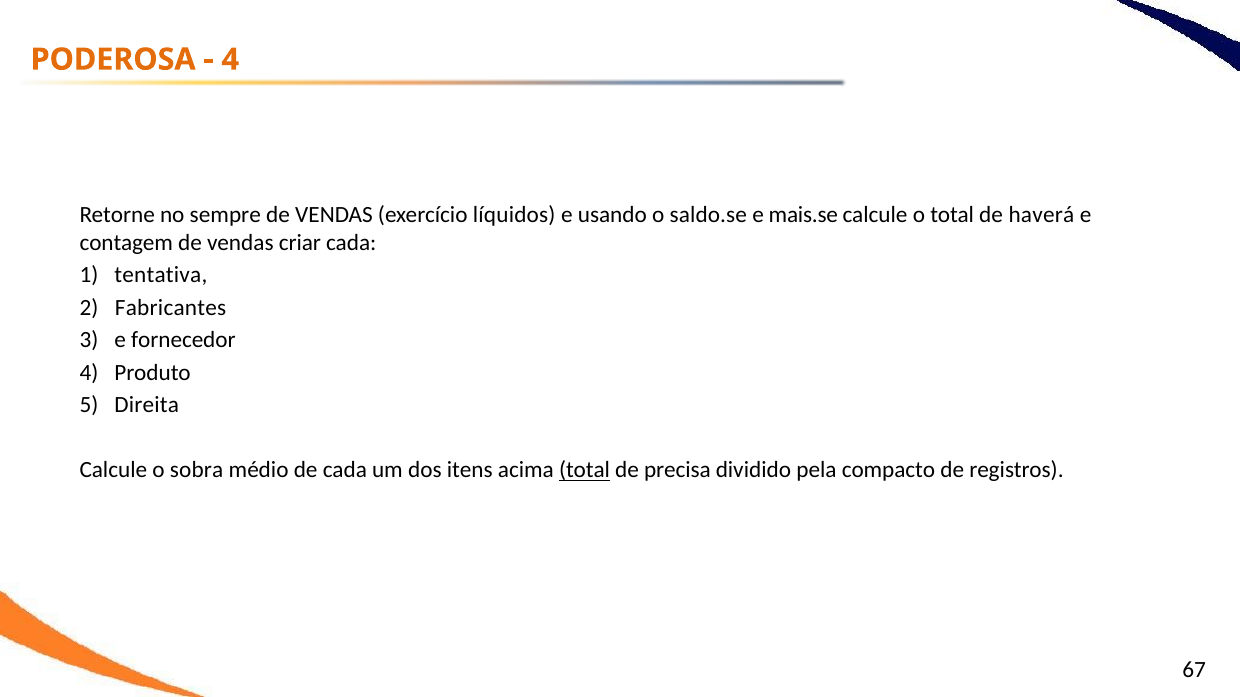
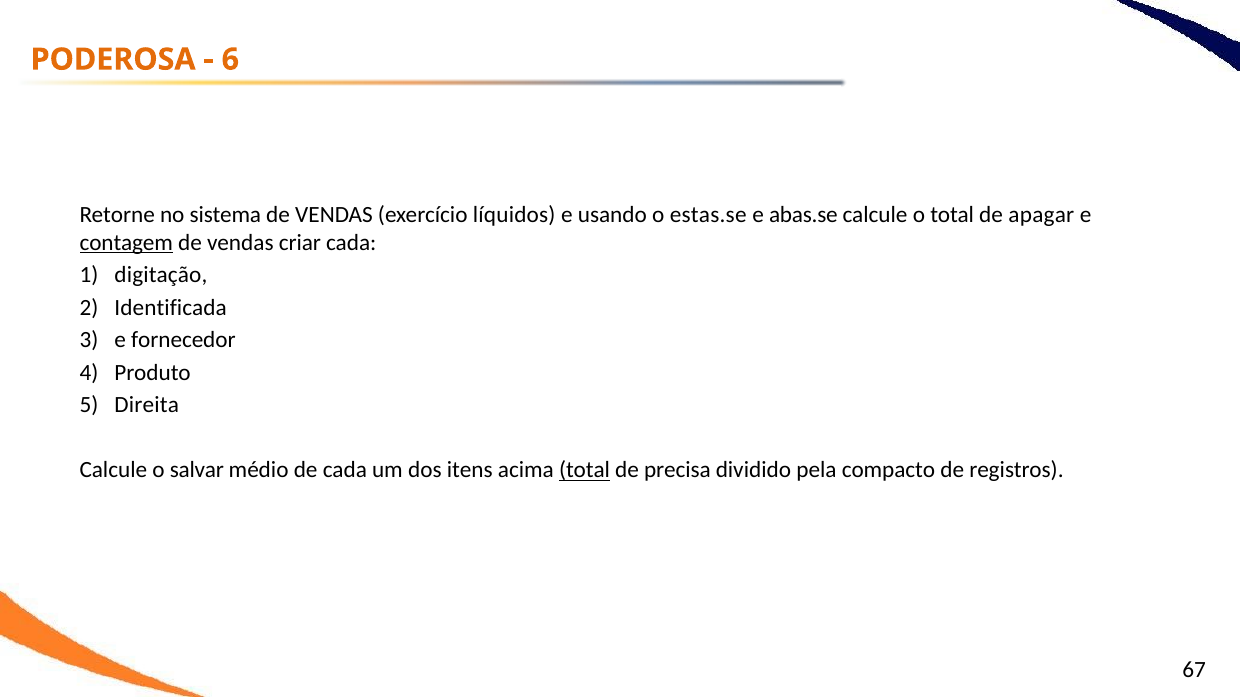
4: 4 -> 6 (230, 60)
sempre: sempre -> sistema (225, 215)
saldo.se: saldo.se -> estas.se (708, 215)
mais.se: mais.se -> abas.se (803, 215)
haverá: haverá -> apagar (1041, 215)
contagem underline: none -> present (126, 243)
tentativa: tentativa -> digitação (161, 275)
Fabricantes: Fabricantes -> Identificada (171, 308)
sobra: sobra -> salvar (197, 471)
